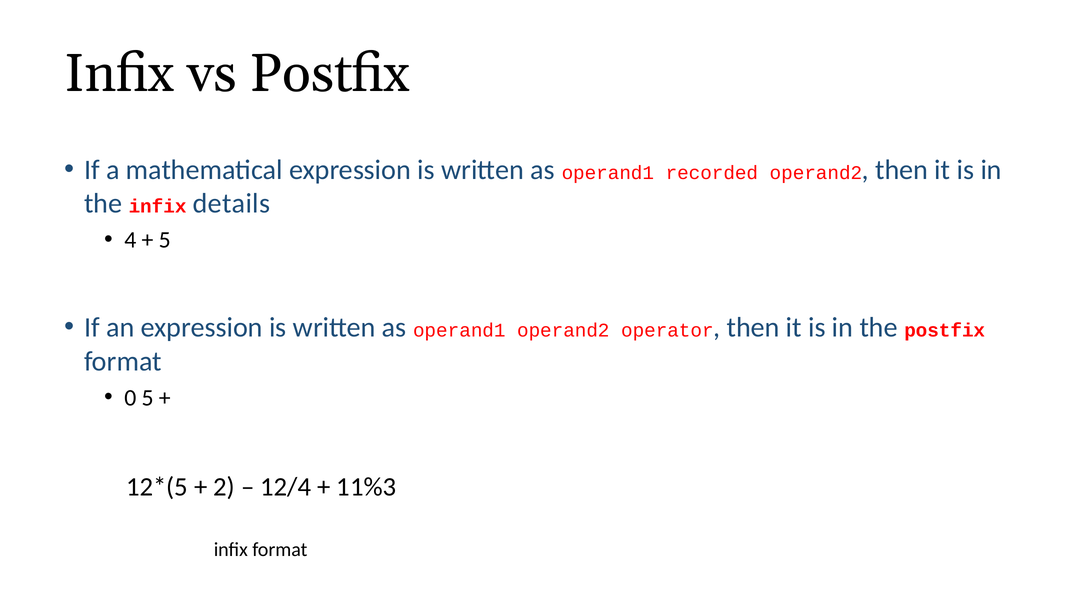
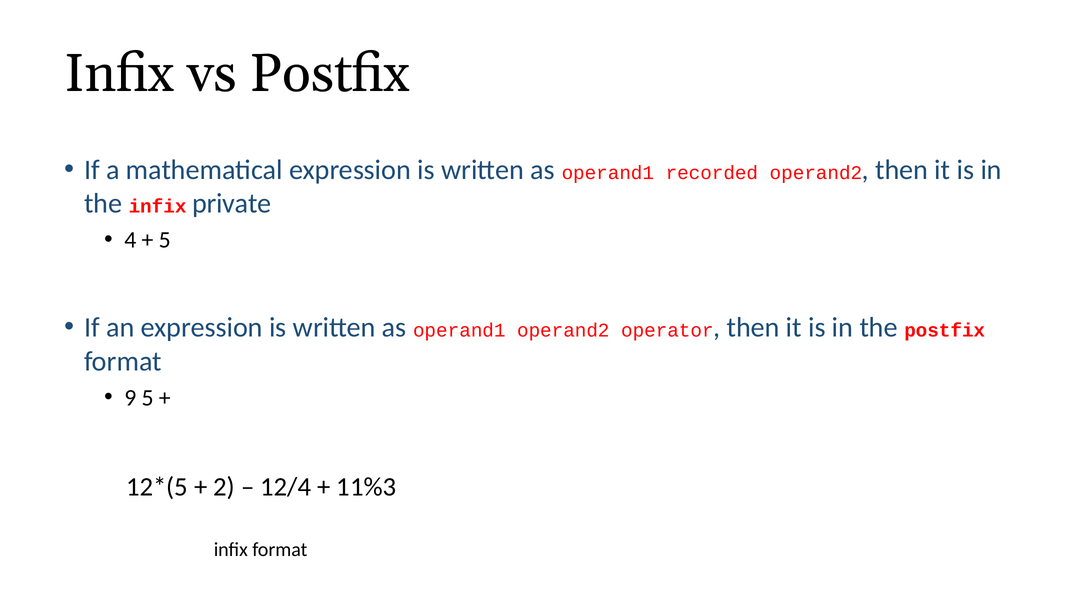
details: details -> private (232, 204)
0: 0 -> 9 (130, 398)
